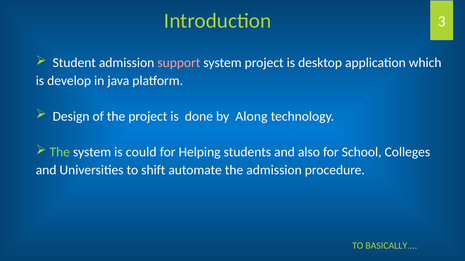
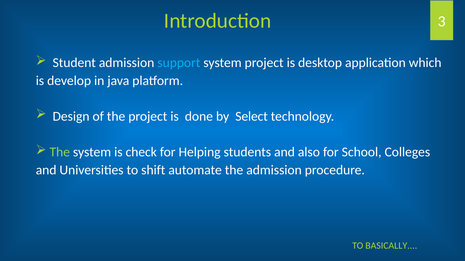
support colour: pink -> light blue (179, 63)
Along: Along -> Select (252, 117)
could: could -> check (141, 152)
